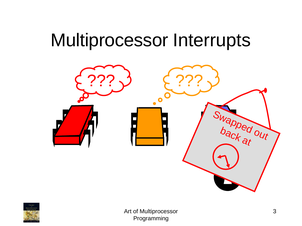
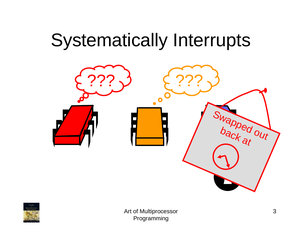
Multiprocessor: Multiprocessor -> Systematically (109, 40)
